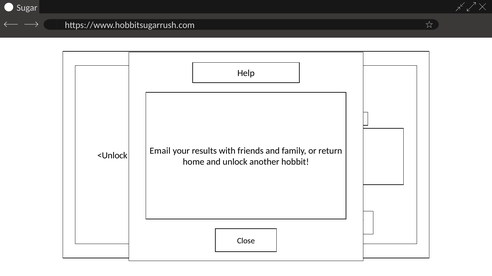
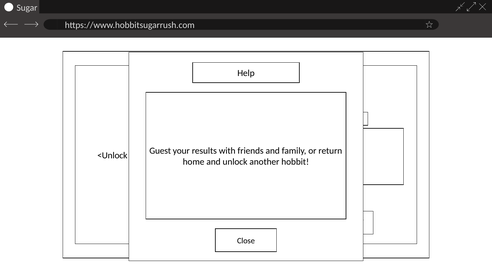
Email: Email -> Guest (160, 151)
